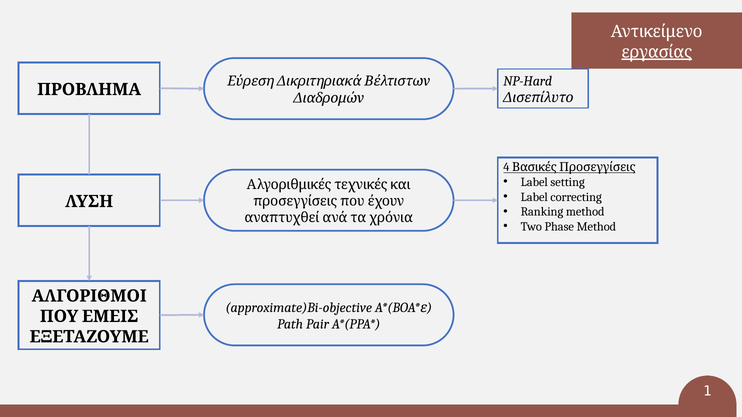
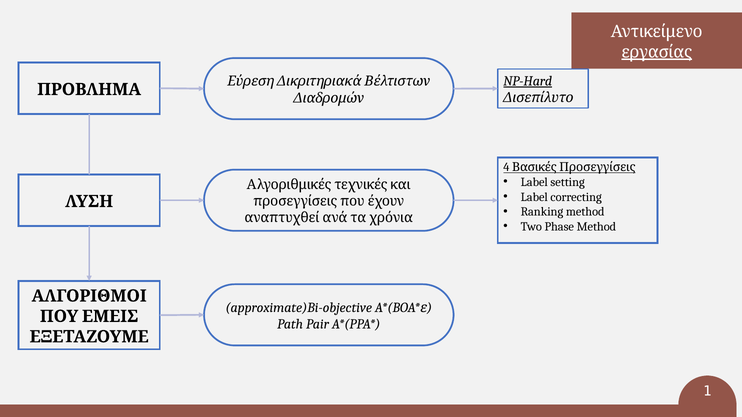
NP-Hard underline: none -> present (528, 81)
